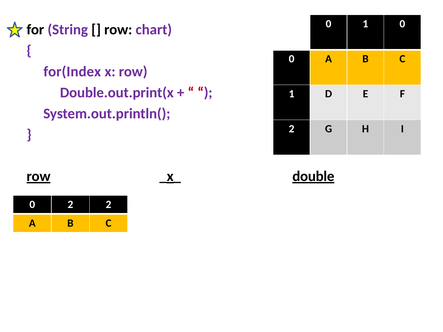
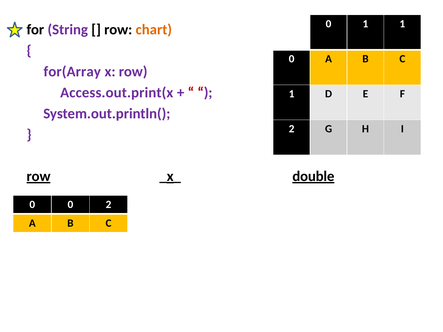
1 0: 0 -> 1 (402, 24)
chart colour: purple -> orange (154, 30)
for(Index: for(Index -> for(Array (72, 72)
Double.out.print(x: Double.out.print(x -> Access.out.print(x (117, 93)
0 2: 2 -> 0 (70, 205)
